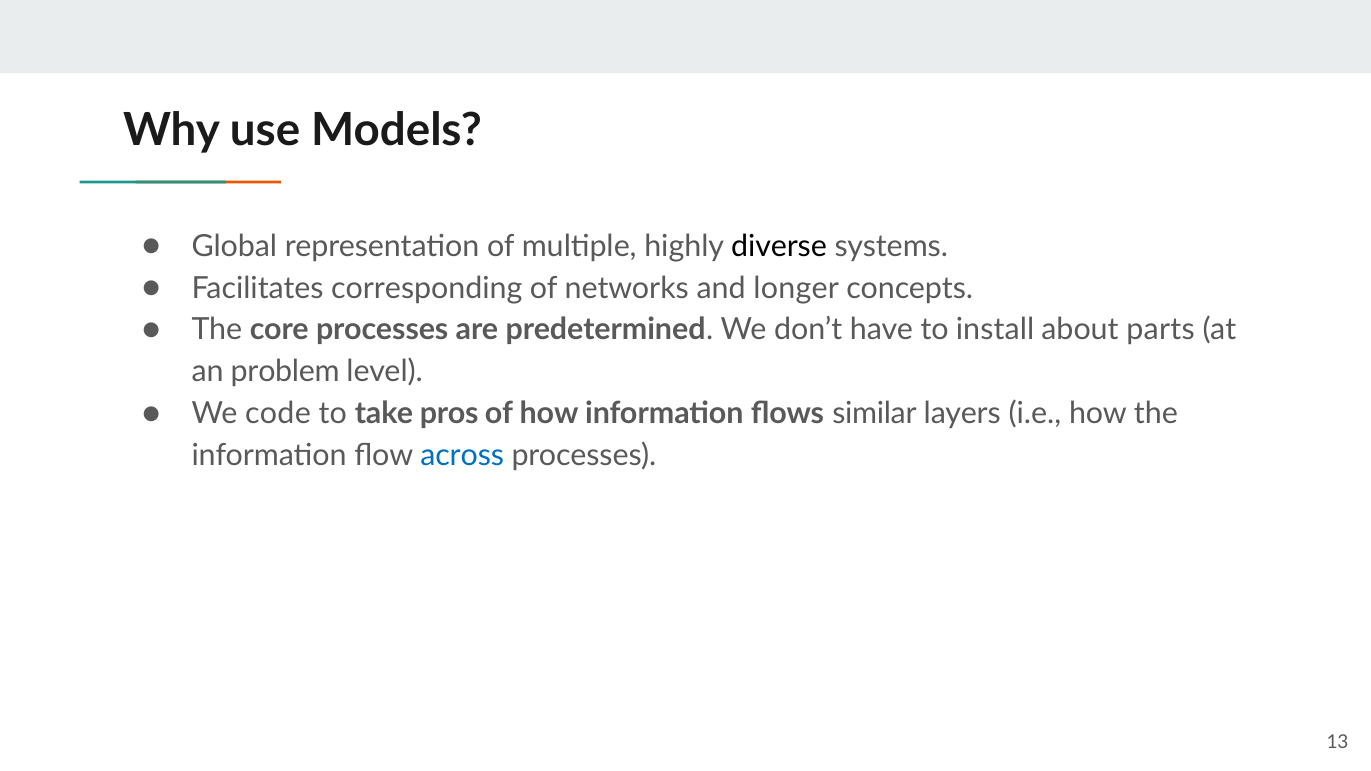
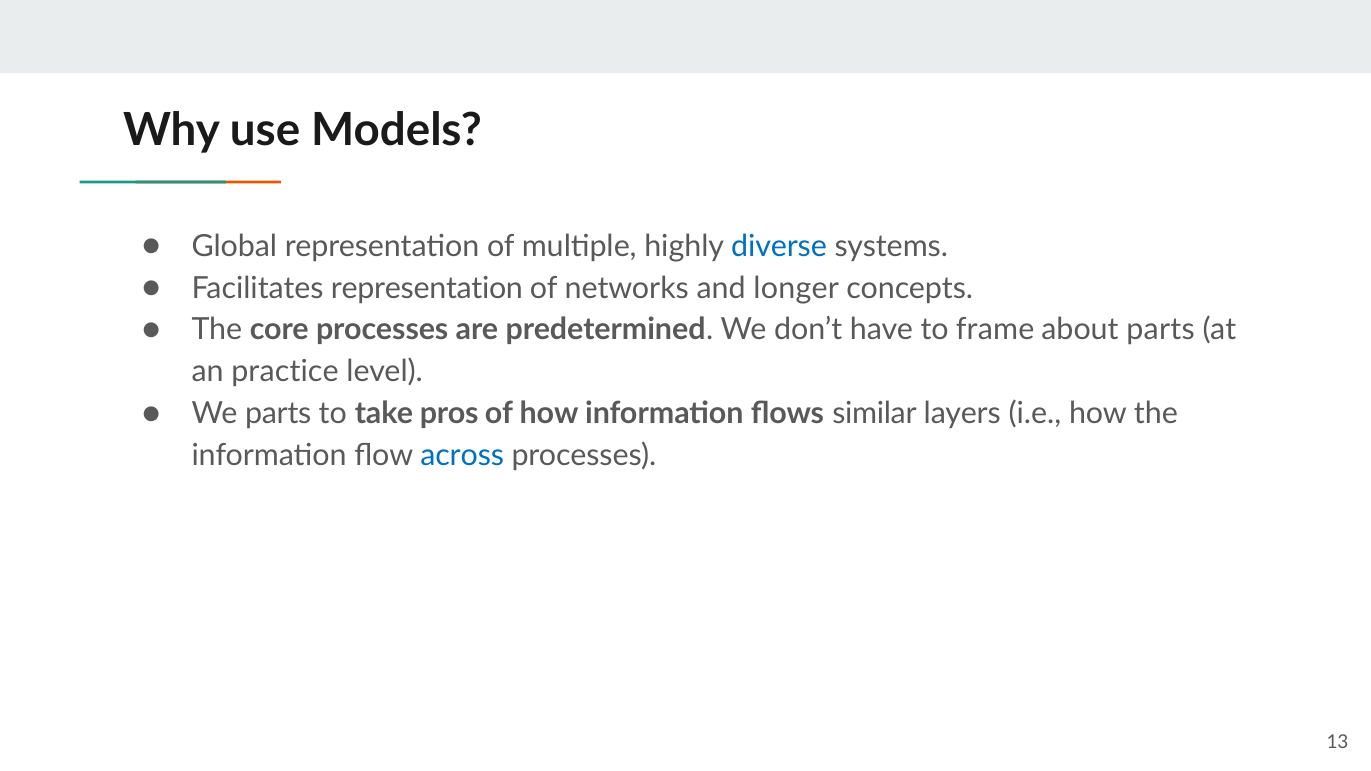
diverse colour: black -> blue (779, 246)
Facilitates corresponding: corresponding -> representation (427, 288)
install: install -> frame (995, 330)
problem: problem -> practice (285, 372)
We code: code -> parts (278, 414)
